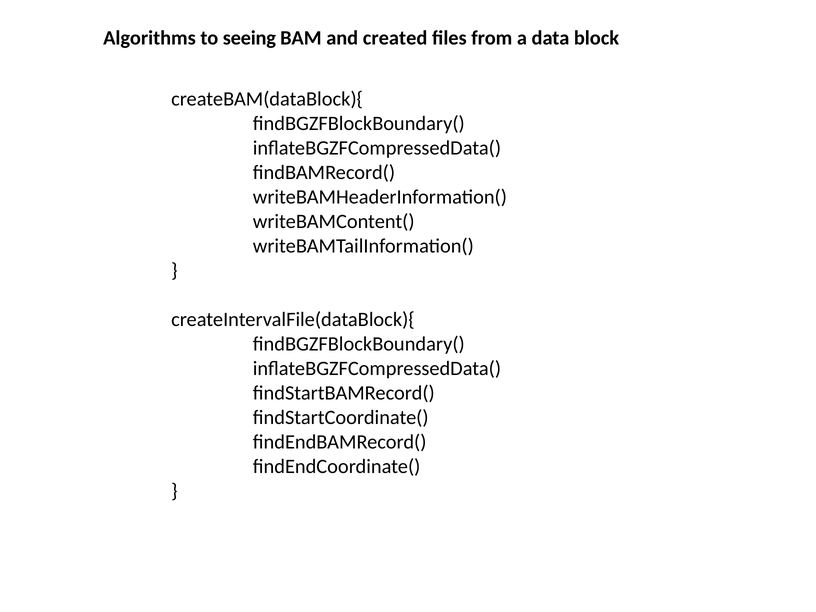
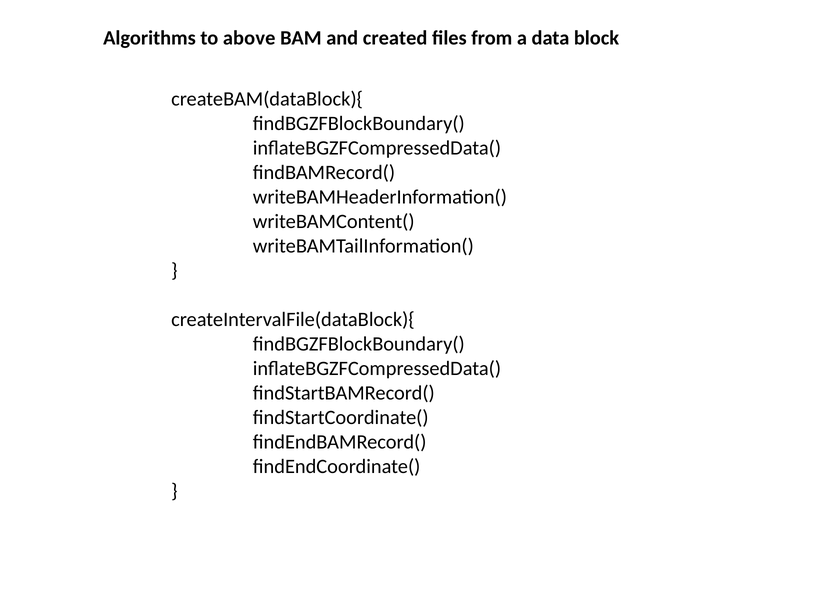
seeing: seeing -> above (249, 38)
